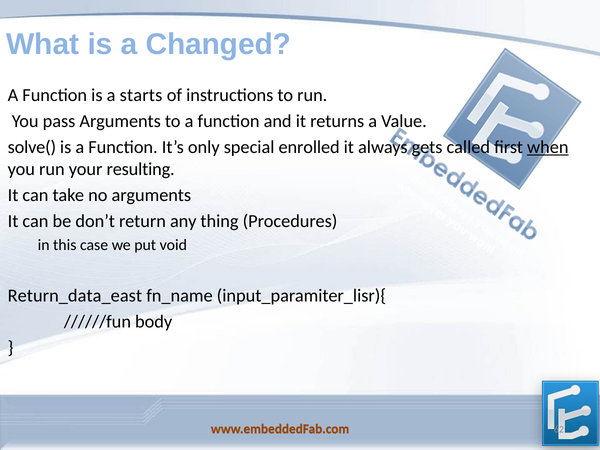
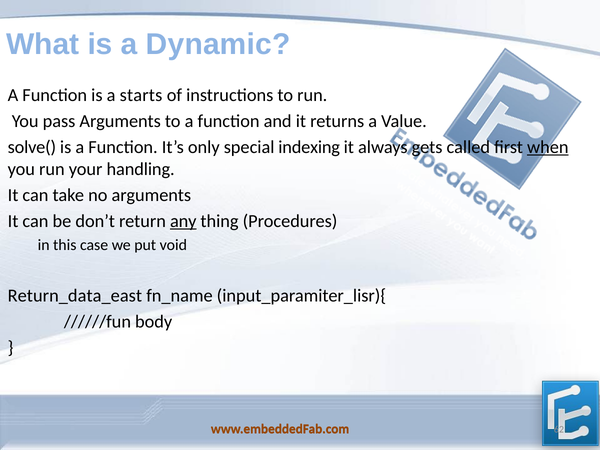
Changed: Changed -> Dynamic (218, 45)
enrolled: enrolled -> indexing (309, 147)
resulting: resulting -> handling (141, 169)
any underline: none -> present (183, 221)
